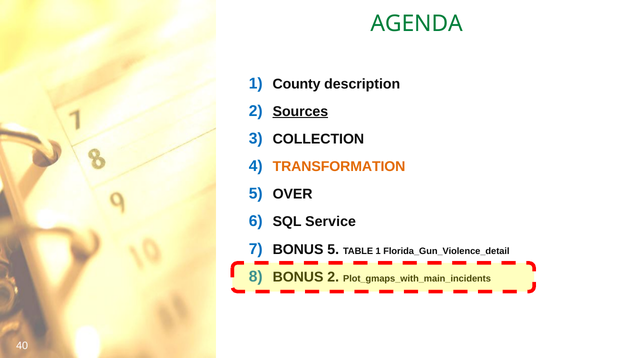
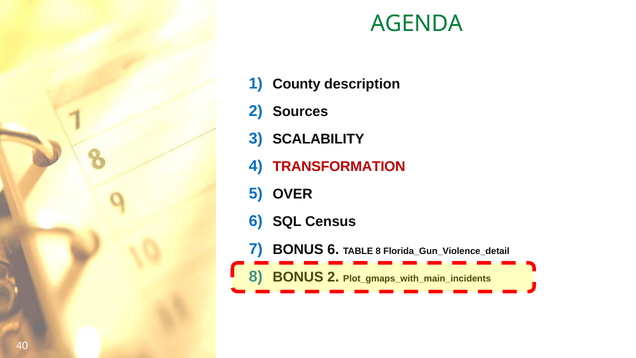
Sources underline: present -> none (300, 111)
COLLECTION: COLLECTION -> SCALABILITY (318, 139)
TRANSFORMATION colour: orange -> red (339, 167)
Service: Service -> Census (331, 222)
BONUS 5: 5 -> 6 (333, 249)
TABLE 1: 1 -> 8 (378, 251)
